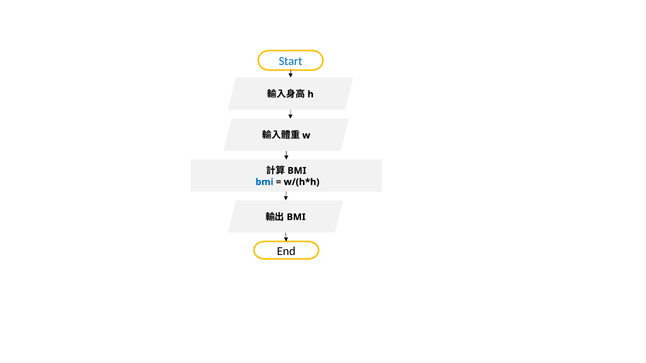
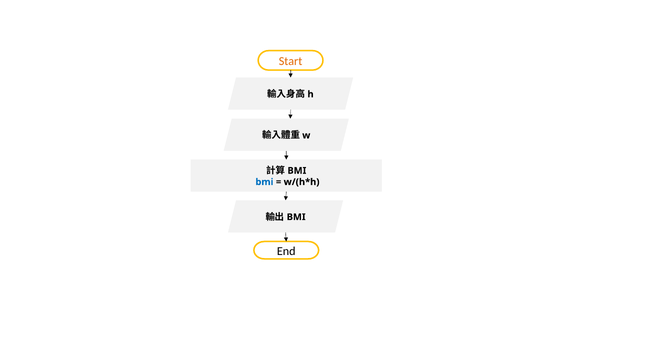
Start colour: blue -> orange (291, 61)
